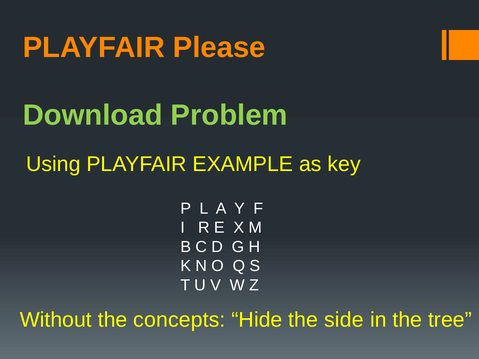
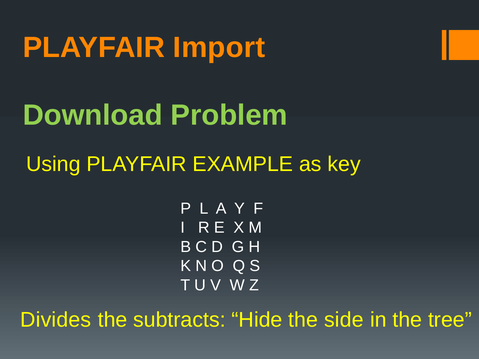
Please: Please -> Import (219, 48)
Without: Without -> Divides (56, 320)
concepts: concepts -> subtracts (179, 320)
